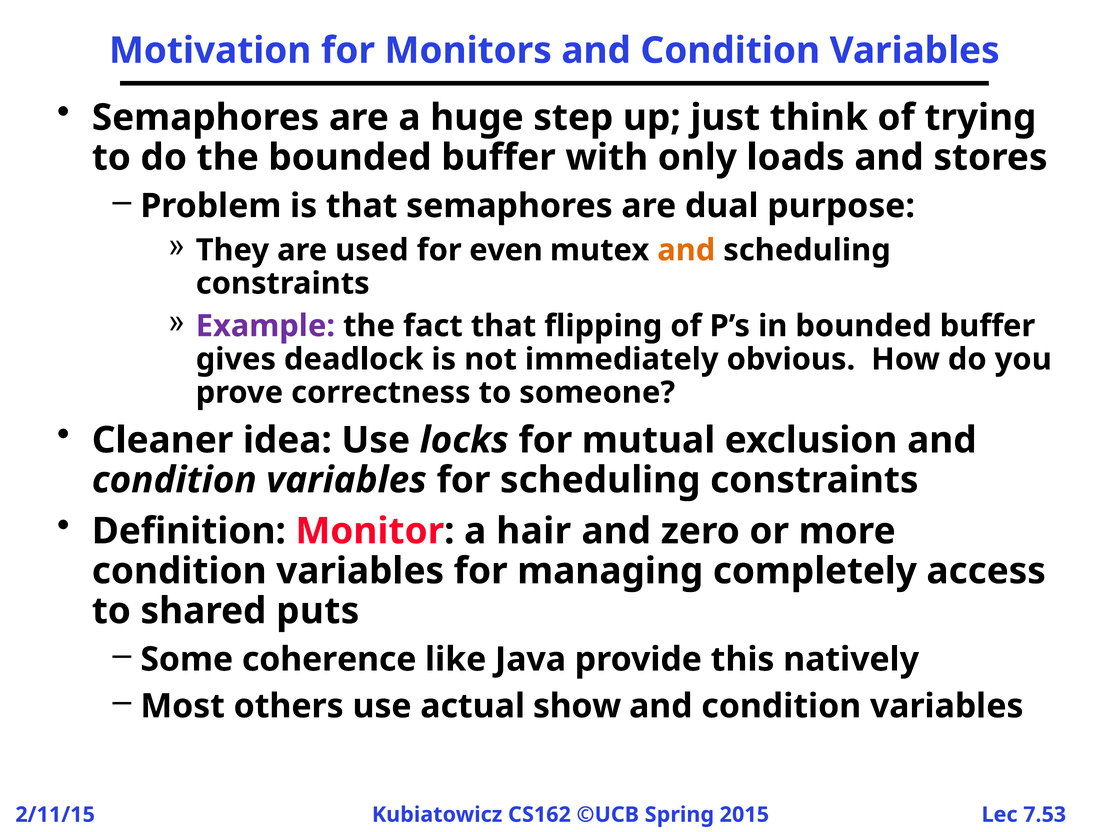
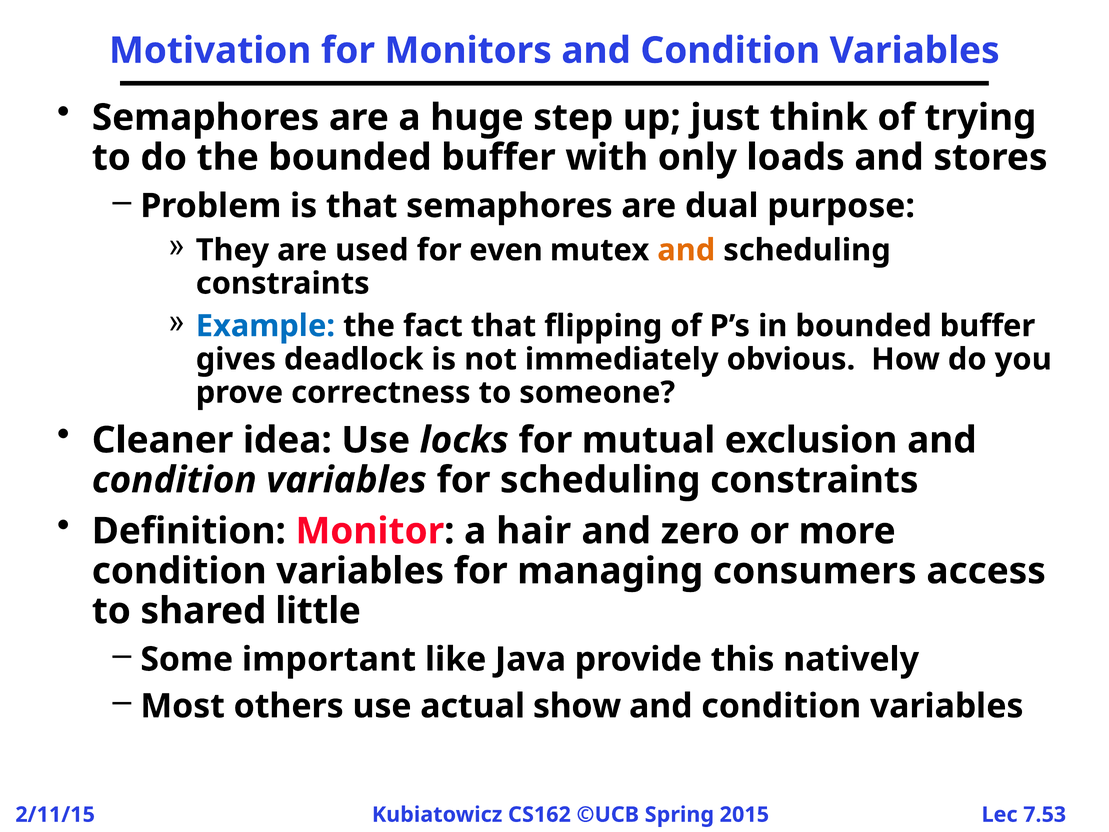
Example colour: purple -> blue (265, 326)
completely: completely -> consumers (815, 571)
puts: puts -> little (318, 611)
coherence: coherence -> important (329, 659)
